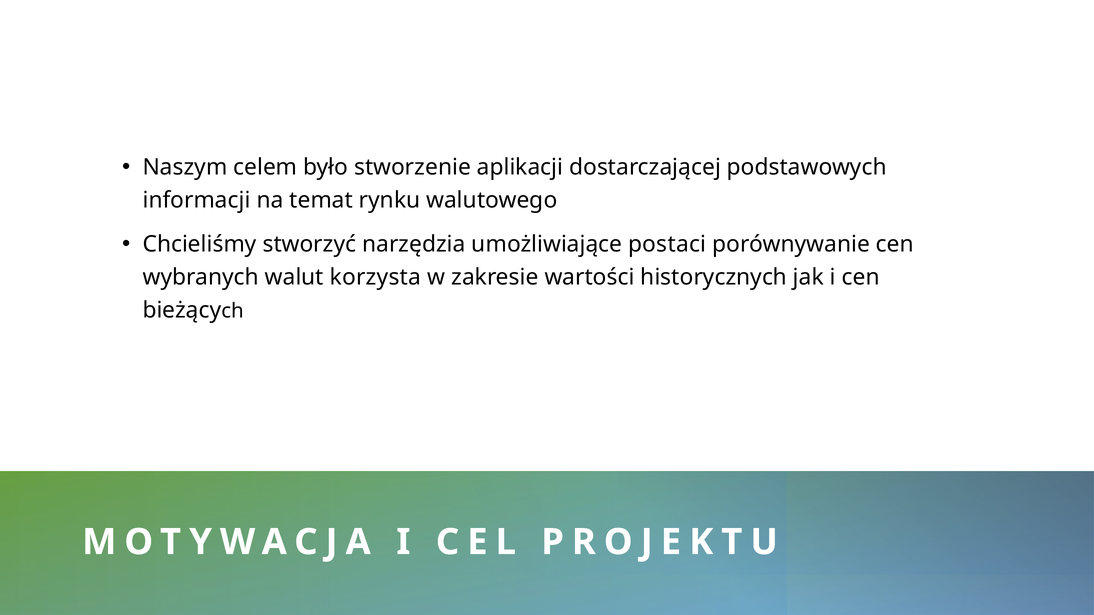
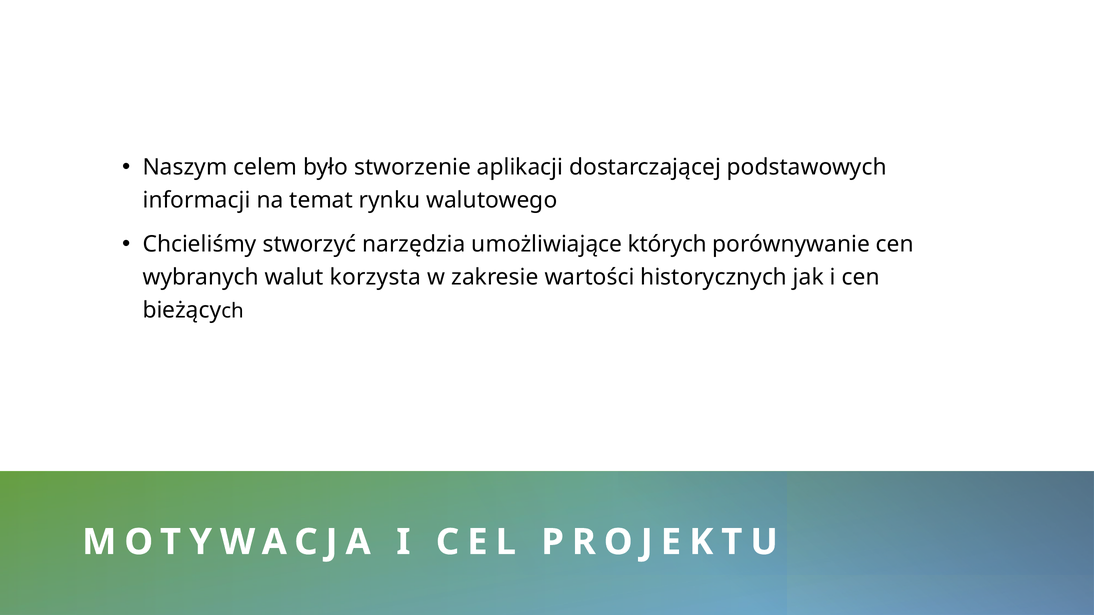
postaci: postaci -> których (667, 245)
